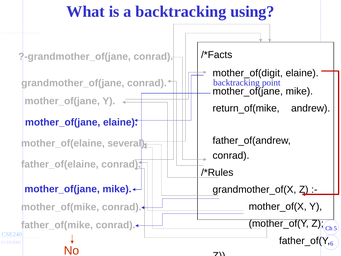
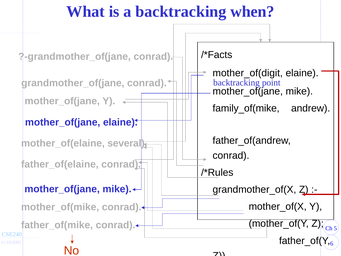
using: using -> when (252, 12)
return_of(mike: return_of(mike -> family_of(mike (246, 108)
